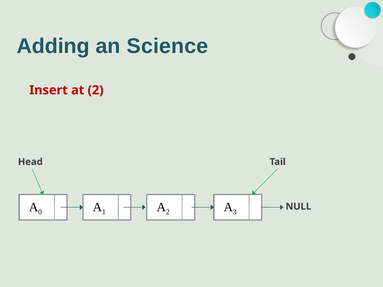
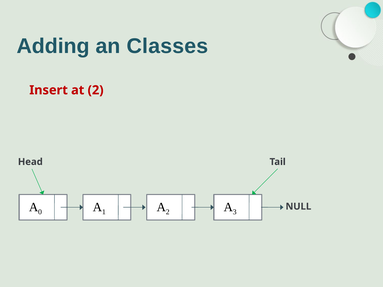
Science: Science -> Classes (167, 46)
